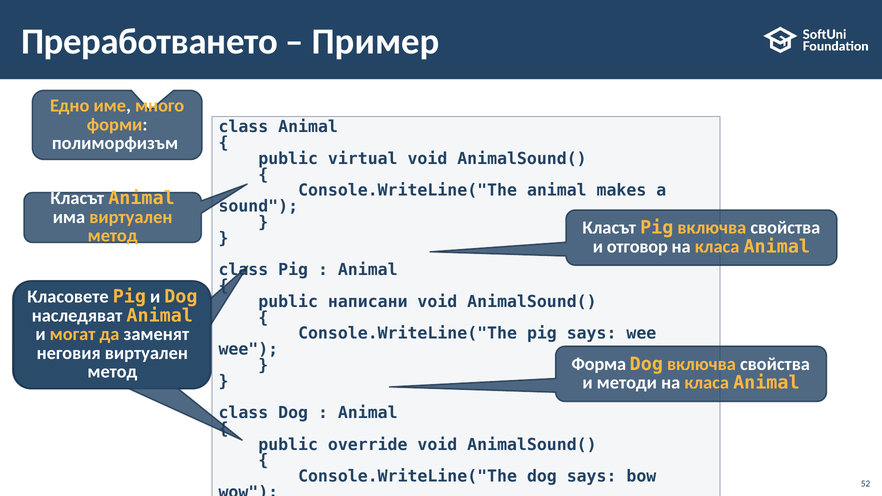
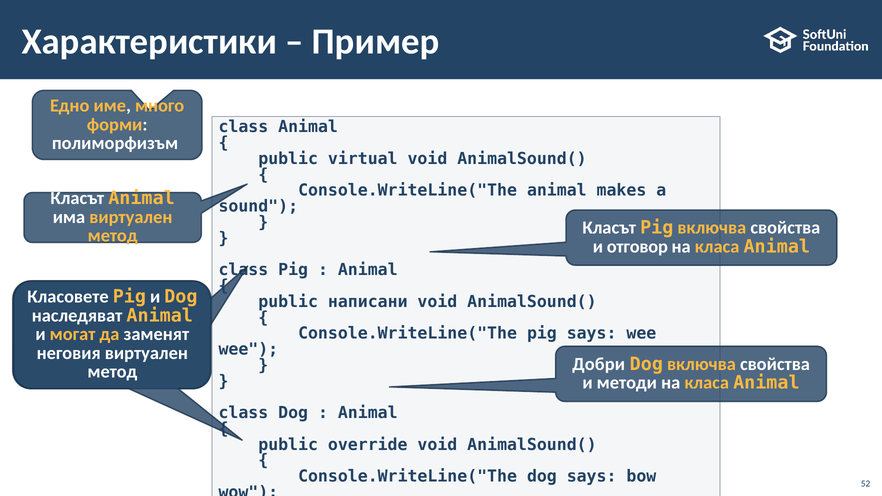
Преработването: Преработването -> Характеристики (149, 42)
Форма: Форма -> Добри (599, 364)
